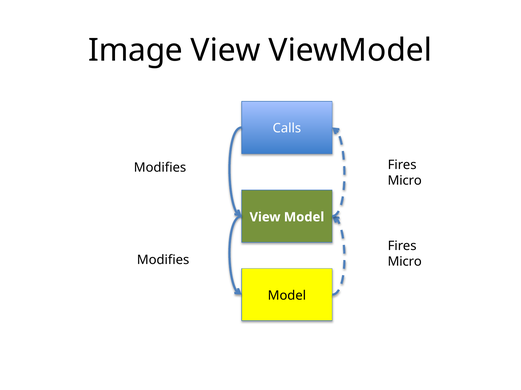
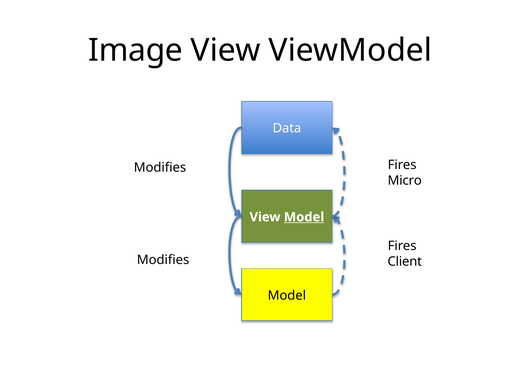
Calls: Calls -> Data (287, 129)
Model underline: none -> present (304, 217)
Micro: Micro -> Client (405, 262)
